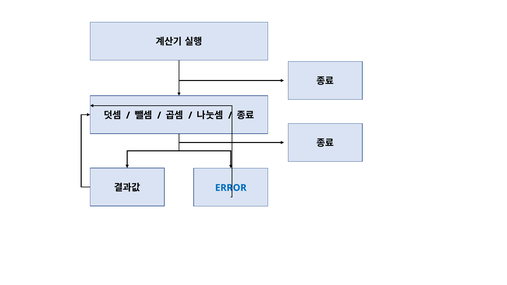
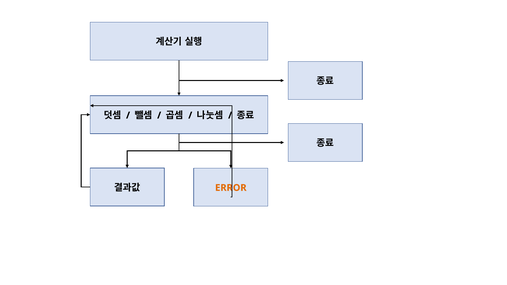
ERROR colour: blue -> orange (231, 188)
